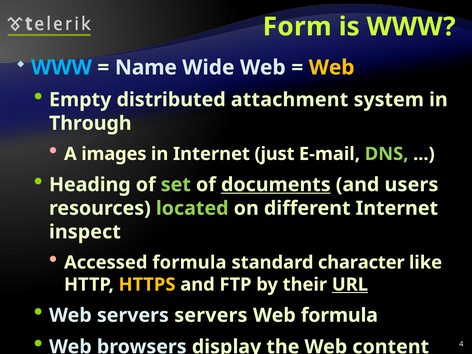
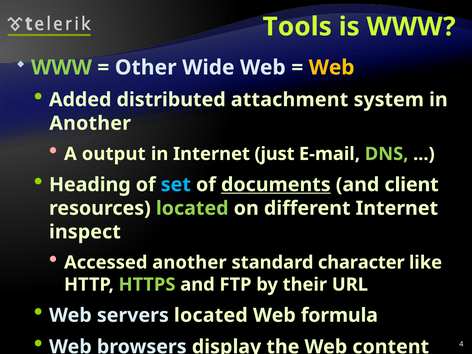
Form: Form -> Tools (297, 27)
WWW colour: light blue -> light green (61, 68)
Name: Name -> Other (146, 68)
Empty: Empty -> Added (80, 100)
Through: Through -> Another (90, 123)
images: images -> output (114, 154)
set colour: light green -> light blue (176, 185)
users: users -> client (412, 185)
Accessed formula: formula -> another (189, 262)
HTTPS colour: yellow -> light green (147, 285)
URL underline: present -> none (350, 285)
servers servers: servers -> located (211, 315)
